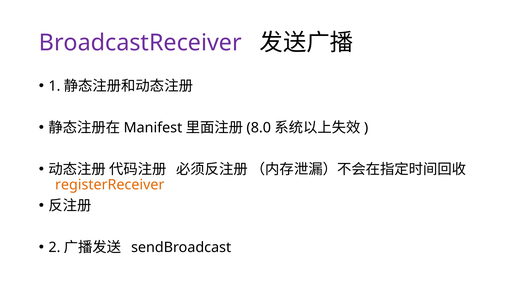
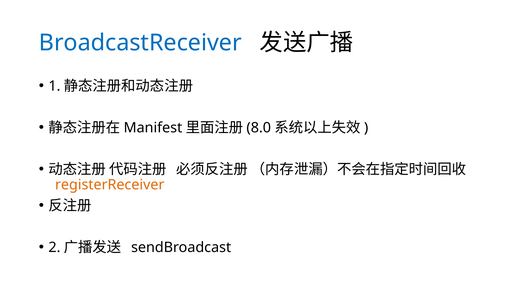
BroadcastReceiver colour: purple -> blue (140, 43)
